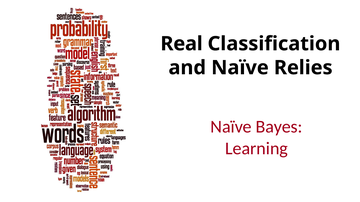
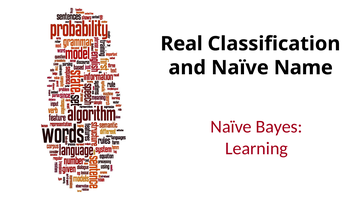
Relies: Relies -> Name (303, 68)
